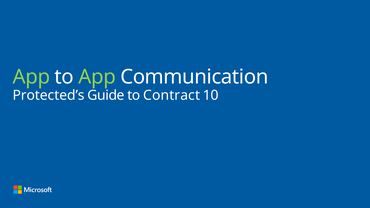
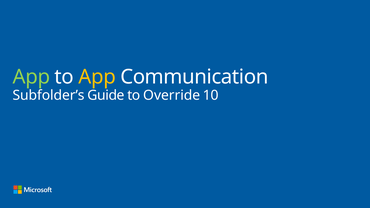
App colour: light green -> yellow (97, 77)
Protected’s: Protected’s -> Subfolder’s (49, 95)
Contract: Contract -> Override (172, 95)
